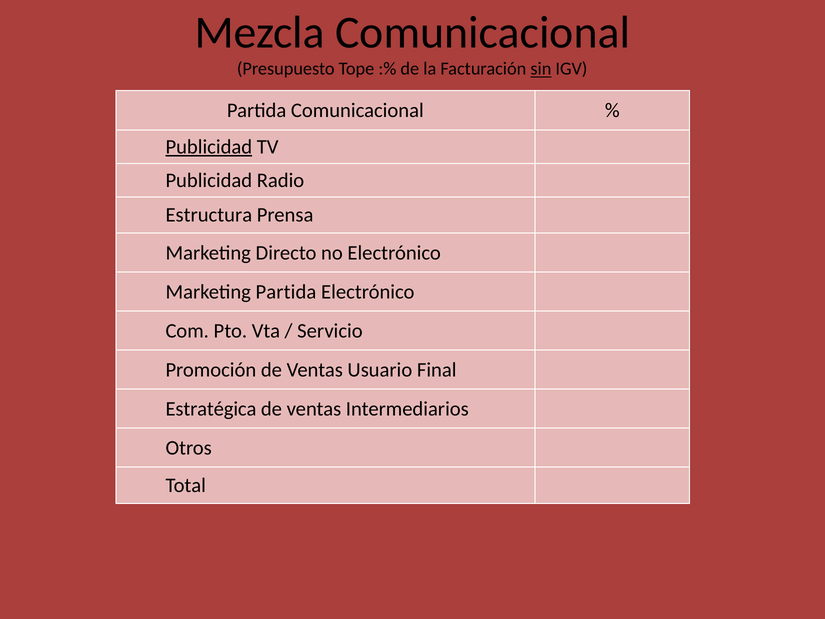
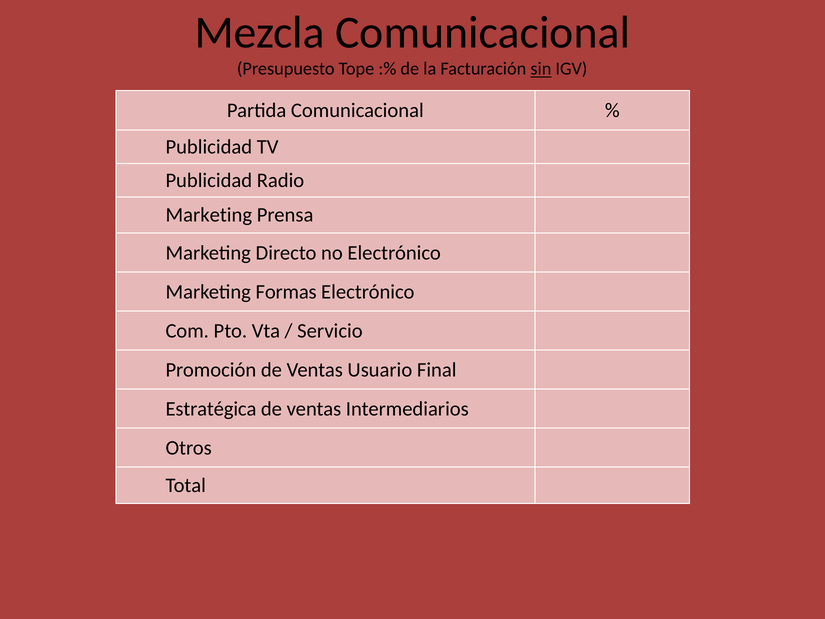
Publicidad underline: present -> none (209, 147)
Estructura: Estructura -> Marketing (209, 215)
Marketing Partida: Partida -> Formas (286, 292)
